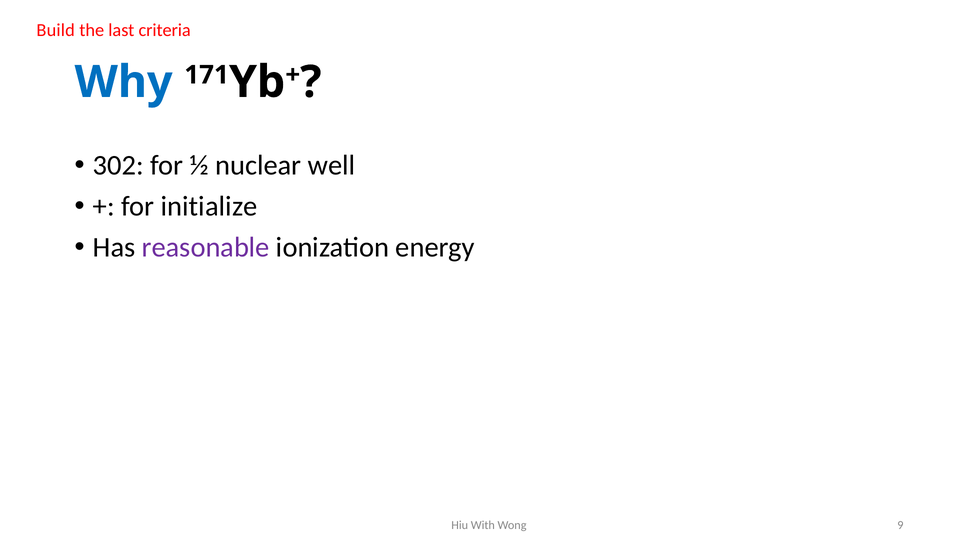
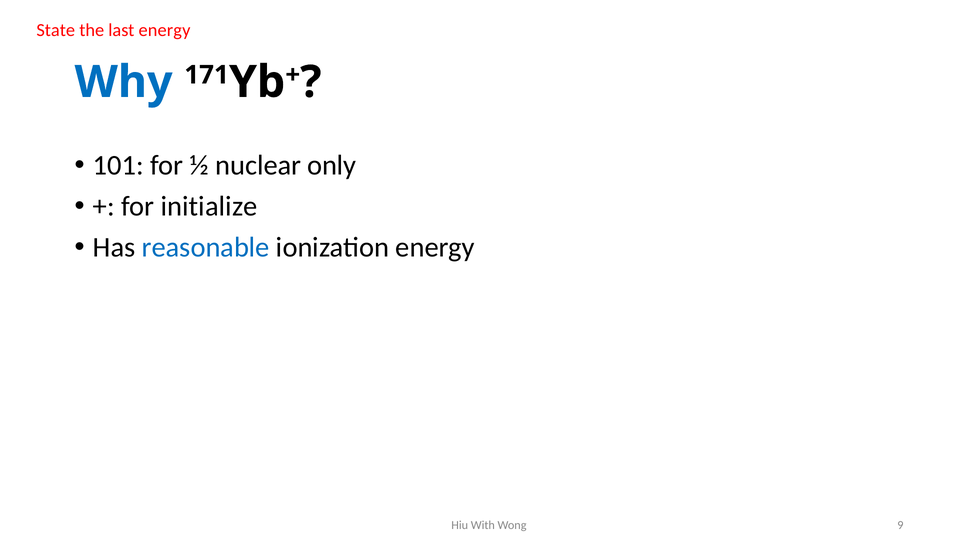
Build: Build -> State (56, 30)
last criteria: criteria -> energy (164, 30)
302: 302 -> 101 (118, 165)
well: well -> only (332, 165)
reasonable colour: purple -> blue (206, 247)
